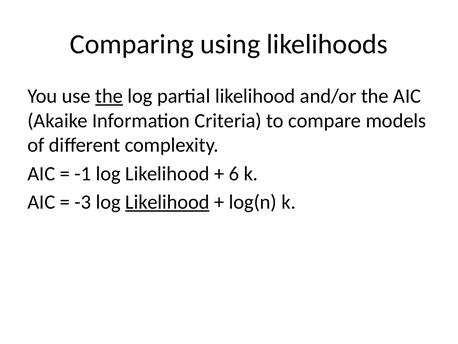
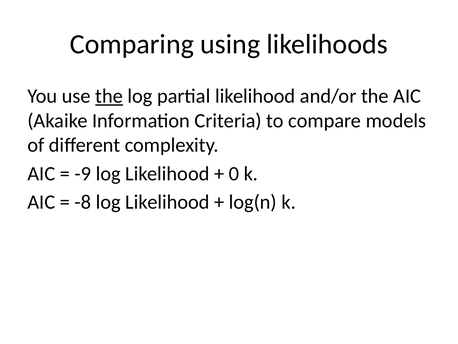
-1: -1 -> -9 (83, 173)
6: 6 -> 0 (234, 173)
-3: -3 -> -8 (83, 202)
Likelihood underline: present -> none (167, 202)
